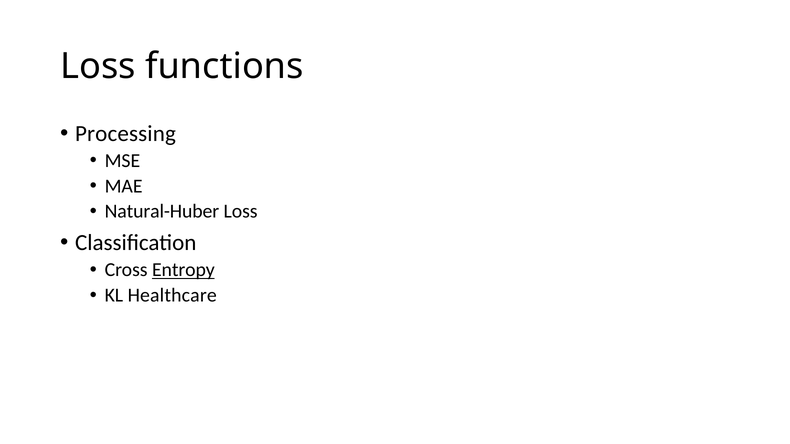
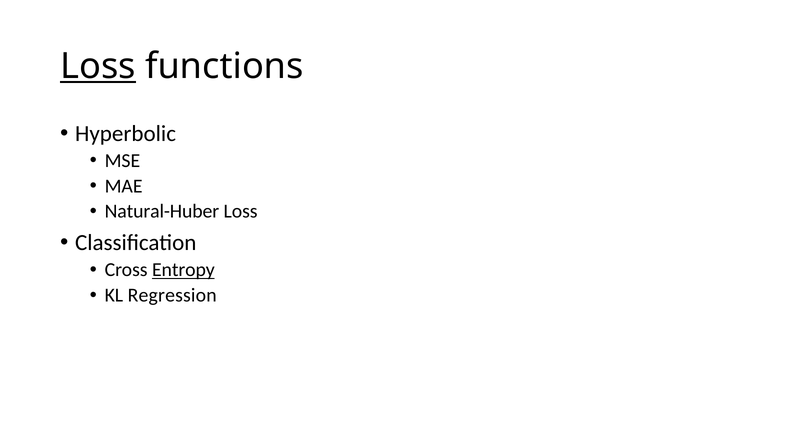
Loss underline: none -> present (98, 66)
Processing: Processing -> Hyperbolic (126, 134)
Healthcare: Healthcare -> Regression (172, 296)
